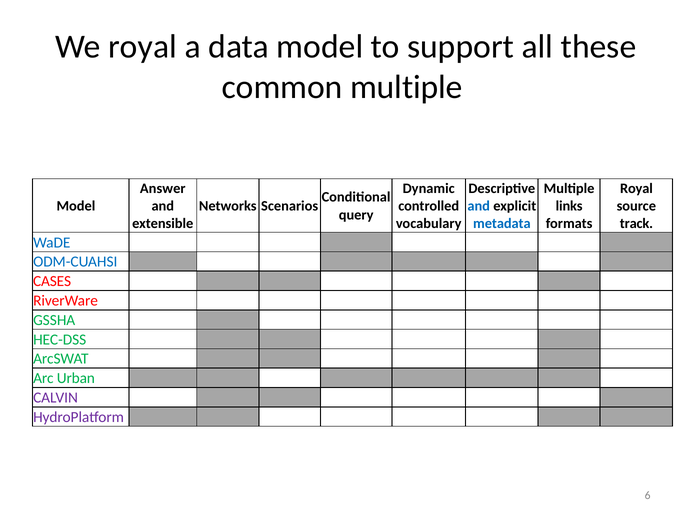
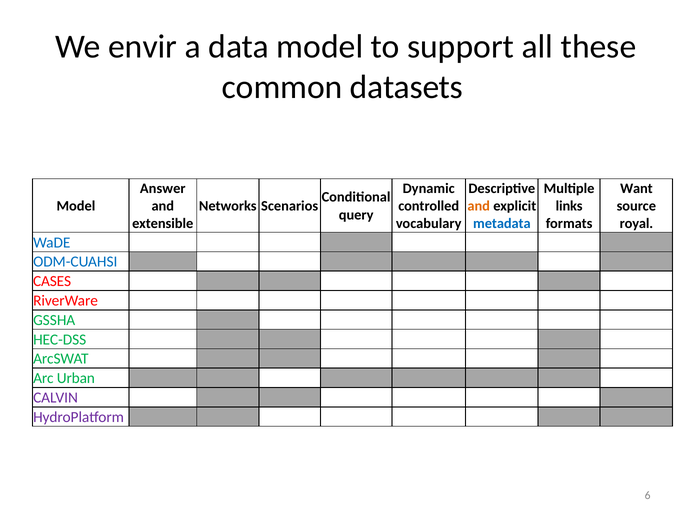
We royal: royal -> envir (143, 47)
common multiple: multiple -> datasets (407, 87)
Royal: Royal -> Want (636, 188)
and colour: blue -> orange (479, 206)
track: track -> royal (636, 224)
